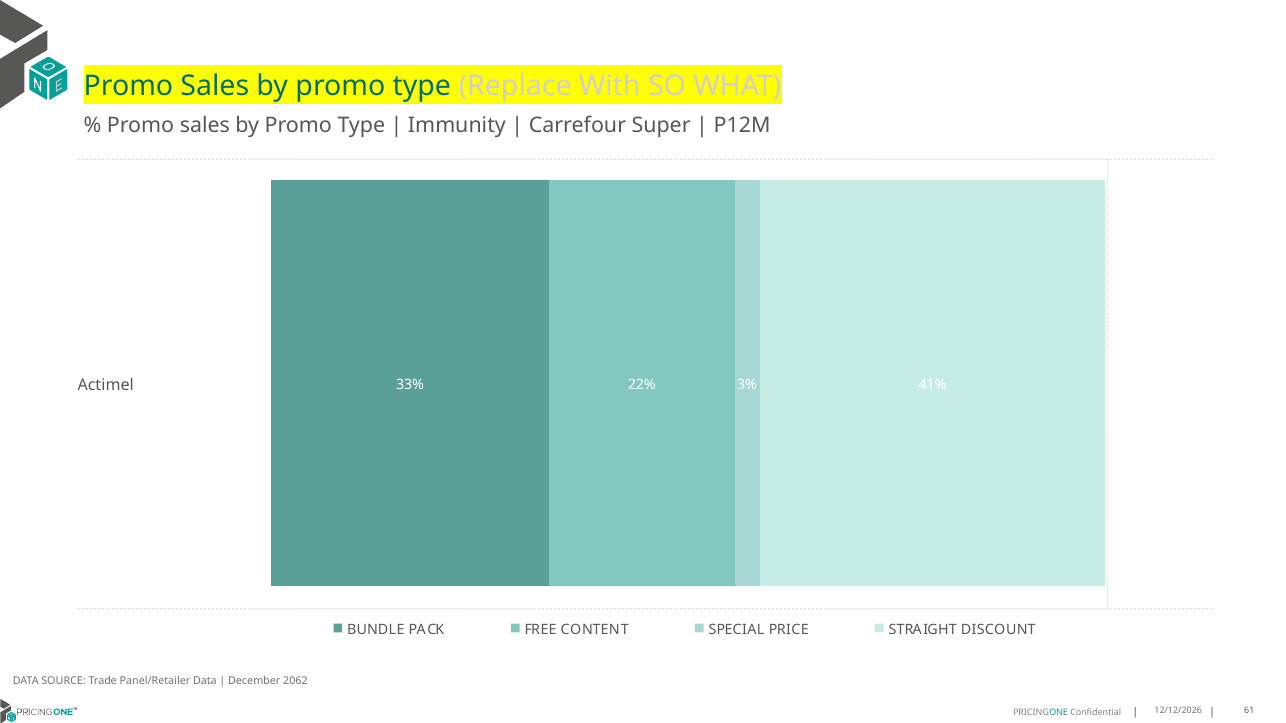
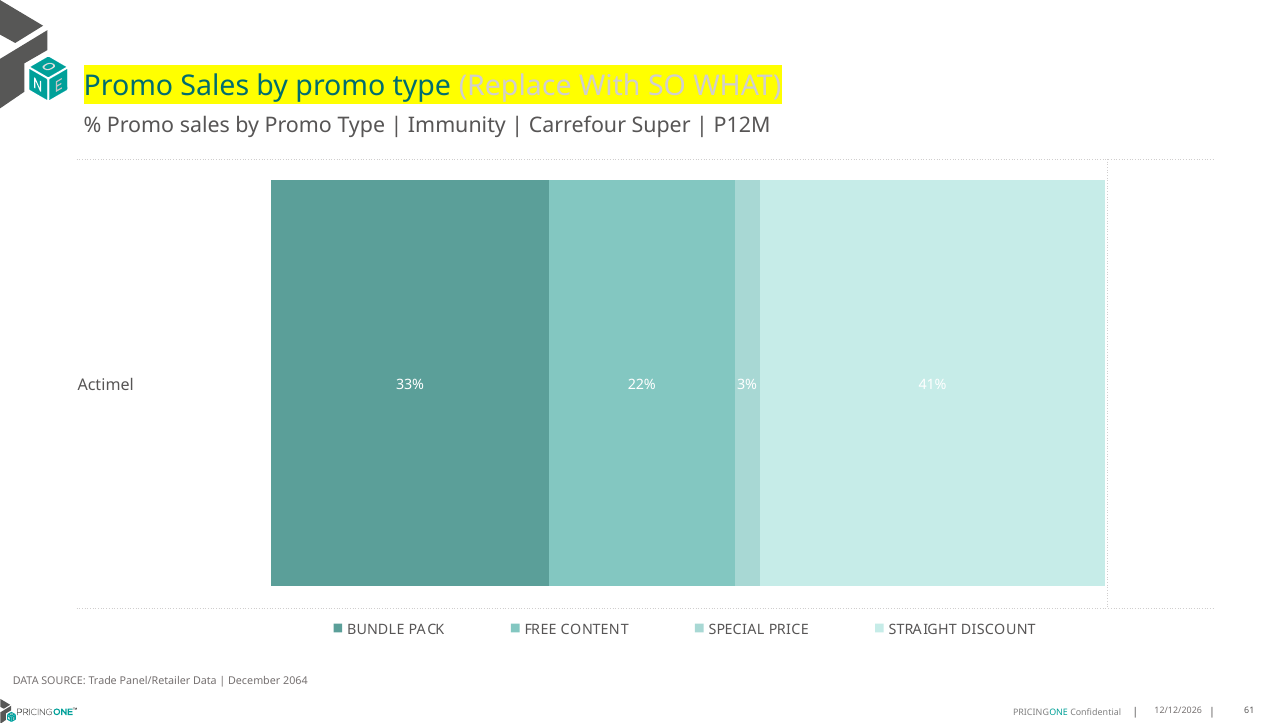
2062: 2062 -> 2064 (295, 681)
